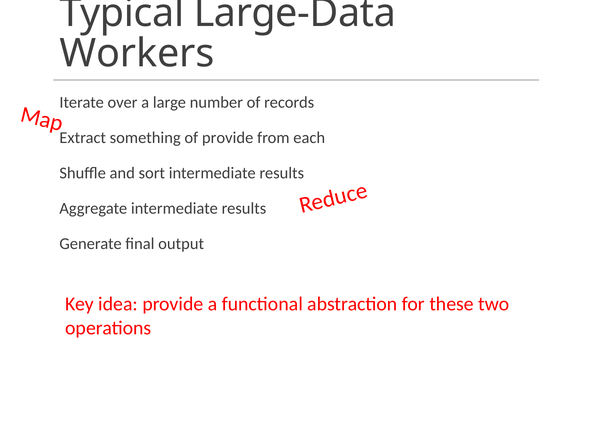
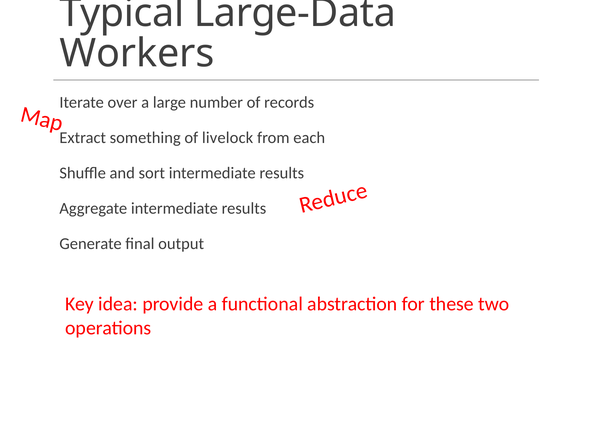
of provide: provide -> livelock (228, 138)
